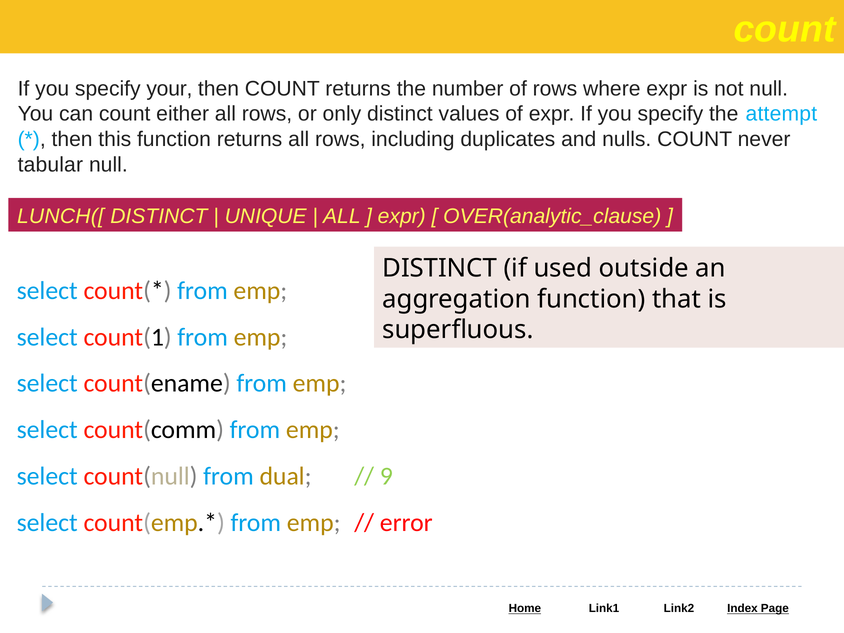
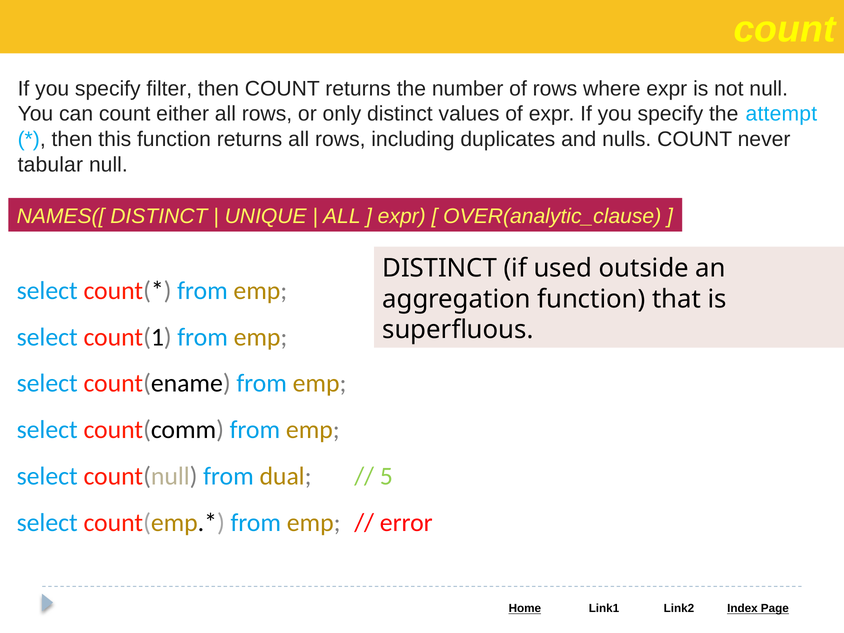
your: your -> filter (169, 89)
LUNCH([: LUNCH([ -> NAMES([ (61, 216)
9: 9 -> 5 (386, 476)
